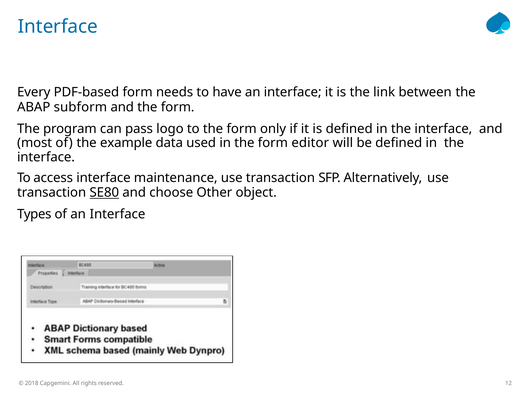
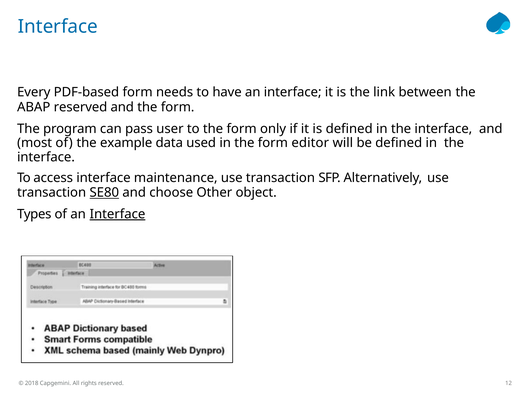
ABAP subform: subform -> reserved (80, 107)
logo: logo -> user (170, 129)
Interface underline: none -> present (118, 214)
